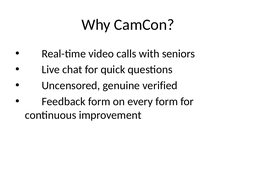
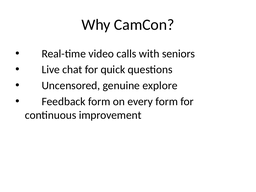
verified: verified -> explore (160, 86)
